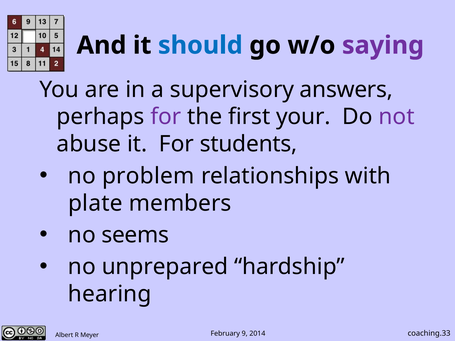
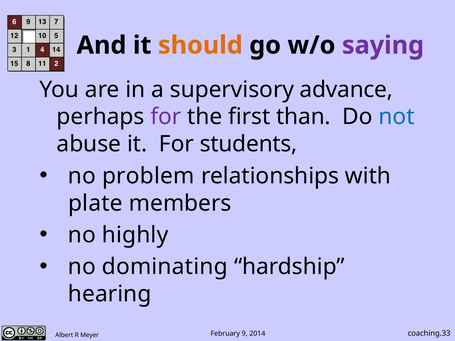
should colour: blue -> orange (200, 45)
answers: answers -> advance (346, 90)
your: your -> than (303, 117)
not colour: purple -> blue (397, 117)
seems: seems -> highly (135, 235)
unprepared: unprepared -> dominating (165, 267)
